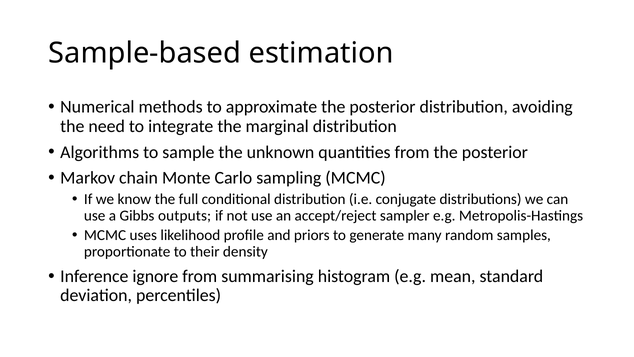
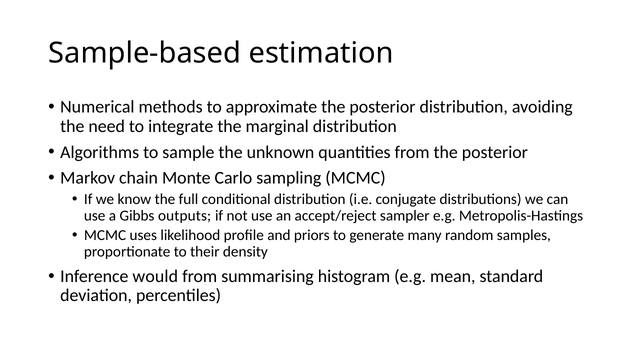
ignore: ignore -> would (155, 276)
